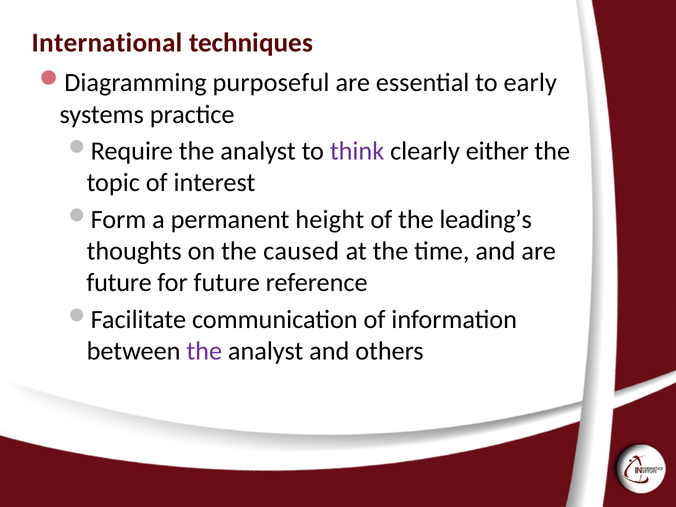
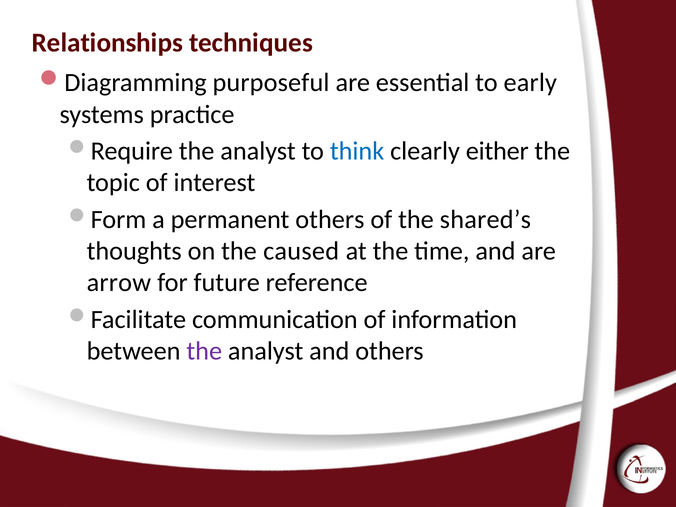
International: International -> Relationships (107, 43)
think colour: purple -> blue (357, 151)
permanent height: height -> others (330, 220)
leading’s: leading’s -> shared’s (485, 220)
future: future -> arrow (119, 283)
